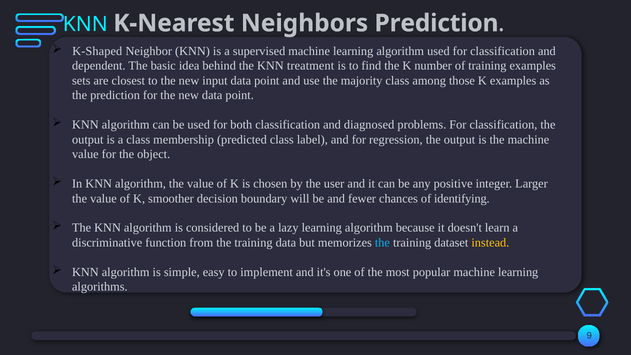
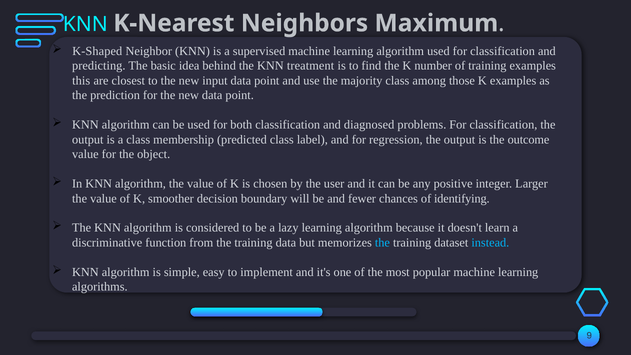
Neighbors Prediction: Prediction -> Maximum (436, 23)
dependent: dependent -> predicting (99, 66)
sets: sets -> this (81, 81)
the machine: machine -> outcome (529, 140)
instead colour: yellow -> light blue (490, 243)
